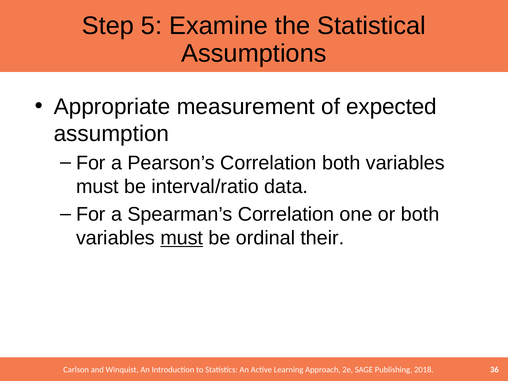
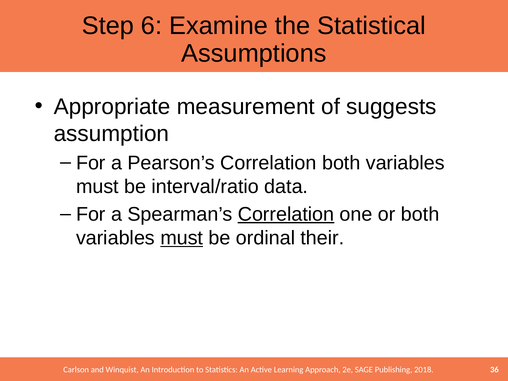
5: 5 -> 6 (152, 26)
expected: expected -> suggests (391, 107)
Correlation underline: none -> present (286, 214)
